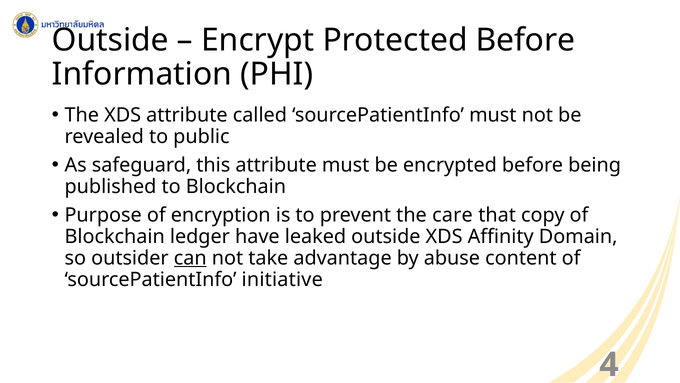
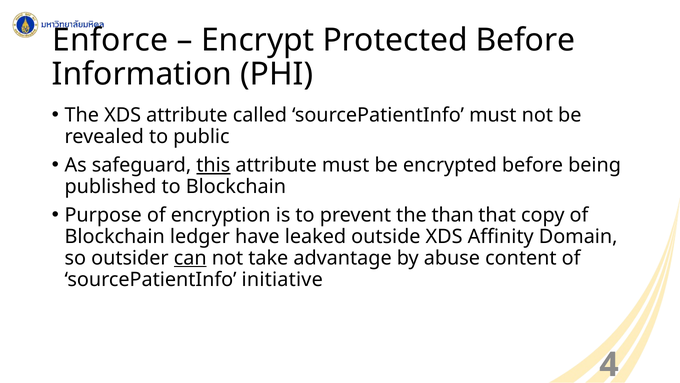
Outside: Outside -> Enforce (110, 40)
this underline: none -> present (213, 165)
care: care -> than (453, 215)
